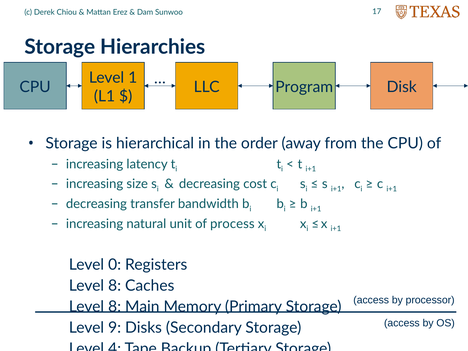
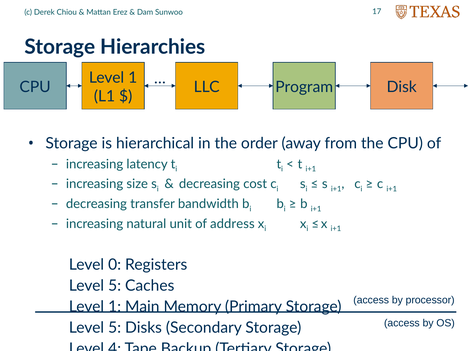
process: process -> address (232, 224)
8: 8 -> 5 (115, 286)
8: 8 -> 1 (115, 307)
9: 9 -> 5 (115, 328)
